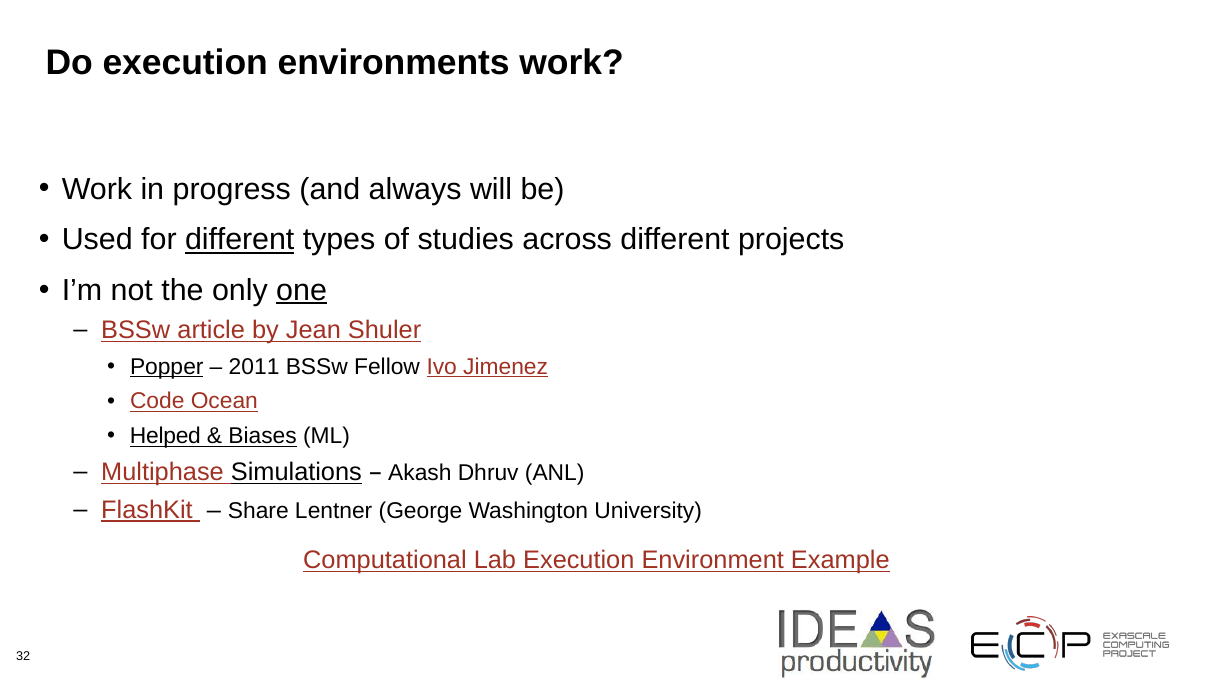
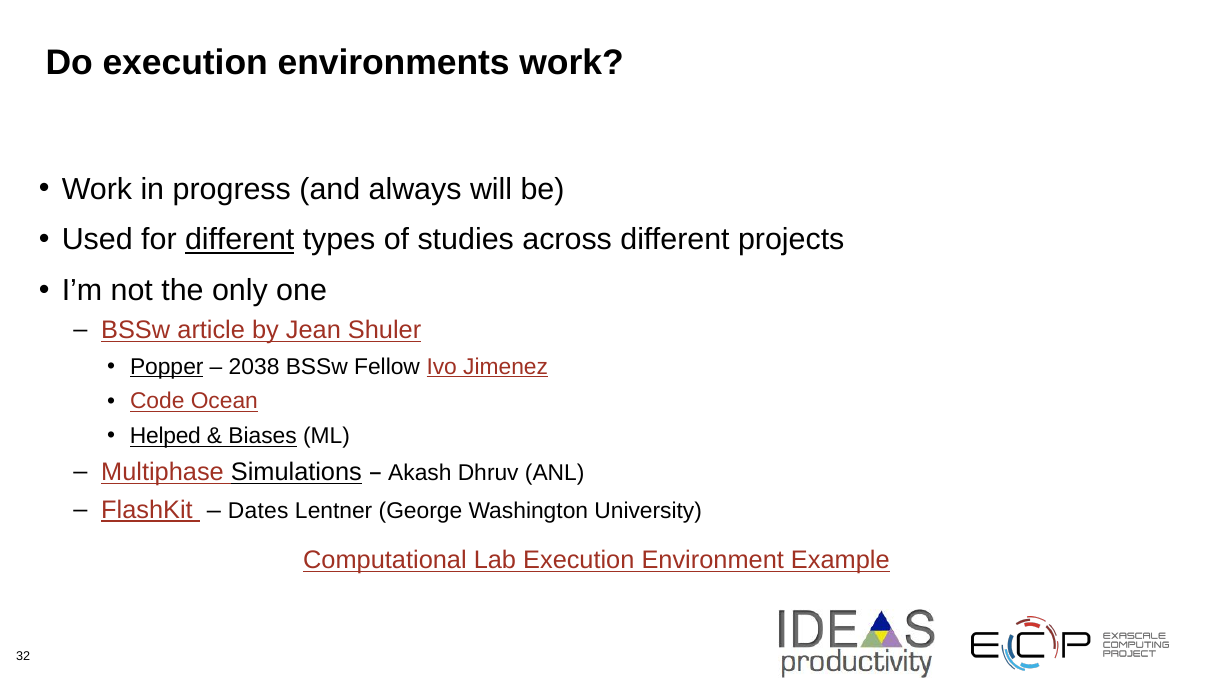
one underline: present -> none (302, 290)
2011: 2011 -> 2038 (254, 367)
Share: Share -> Dates (258, 511)
